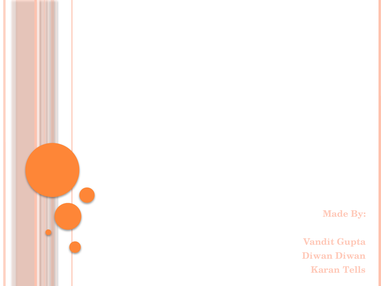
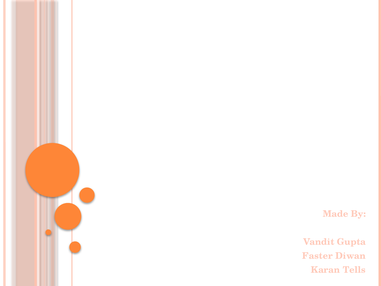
Diwan: Diwan -> Faster (317, 256)
